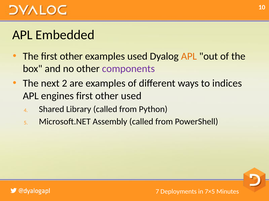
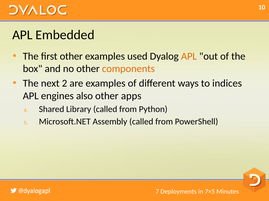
components colour: purple -> orange (128, 69)
engines first: first -> also (84, 96)
other used: used -> apps (131, 96)
